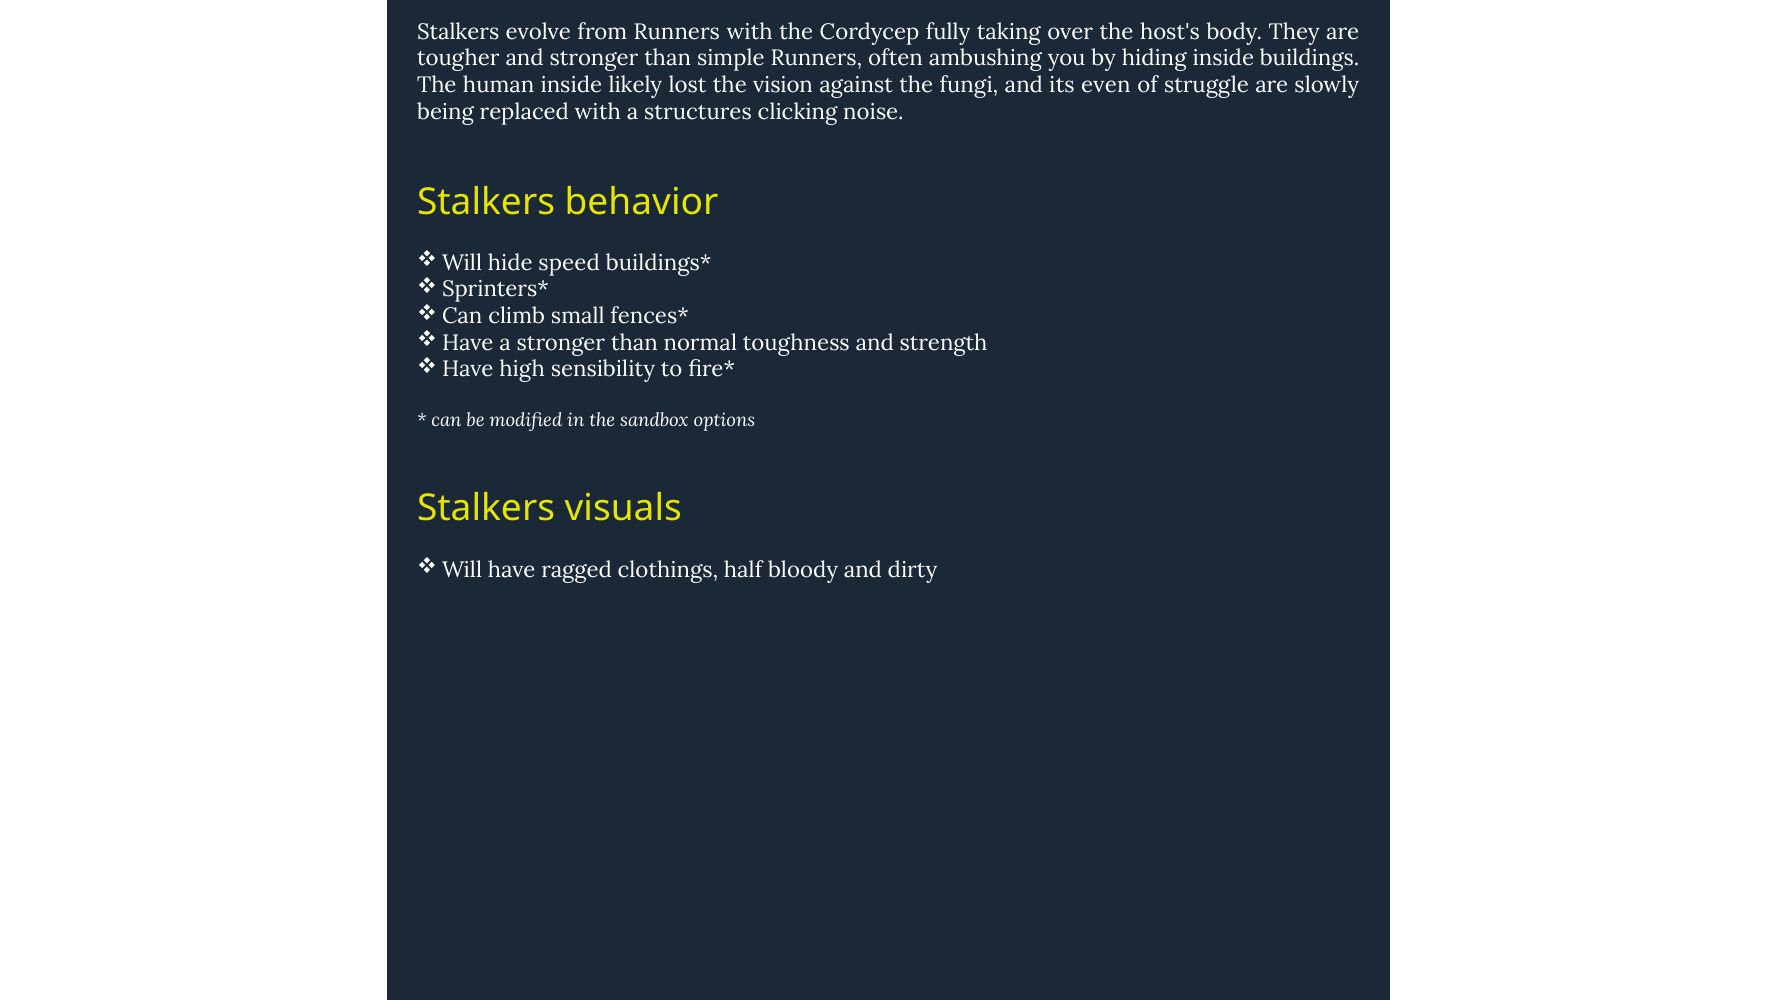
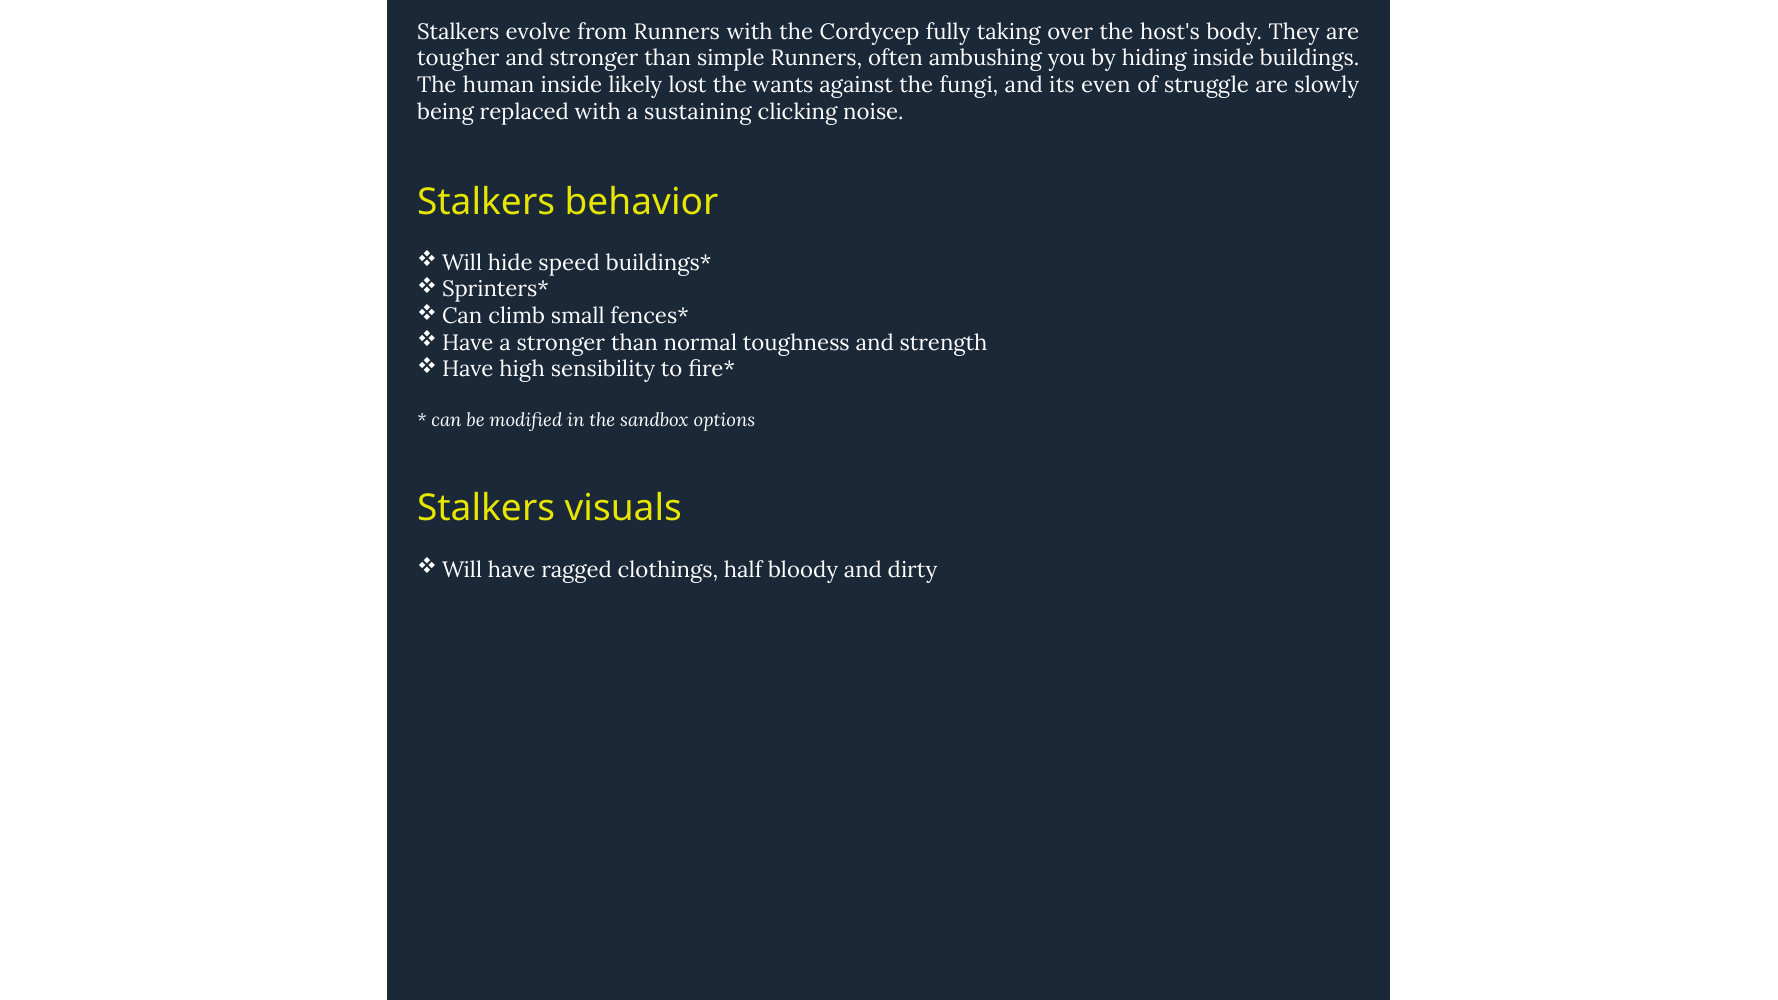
vision: vision -> wants (783, 85)
structures: structures -> sustaining (698, 112)
